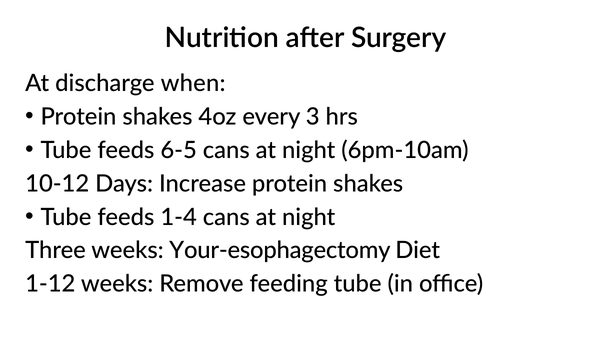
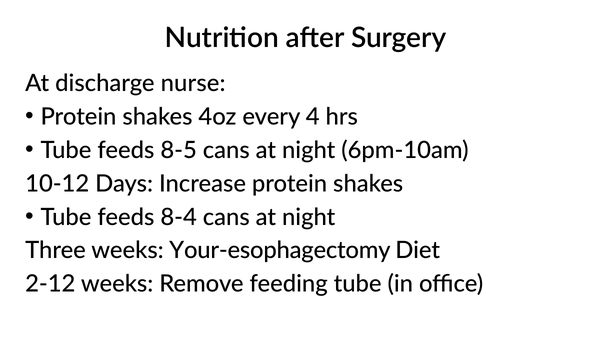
when: when -> nurse (193, 83)
3: 3 -> 4 (313, 117)
6-5: 6-5 -> 8-5 (179, 150)
1-4: 1-4 -> 8-4 (179, 217)
1-12: 1-12 -> 2-12 (50, 284)
